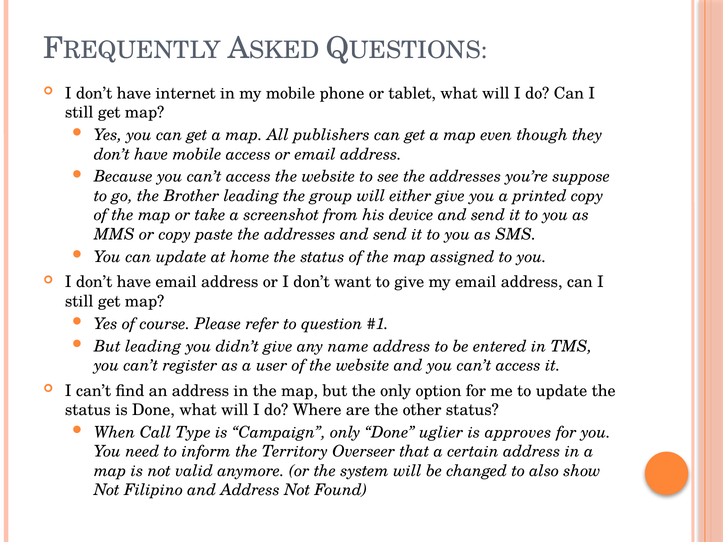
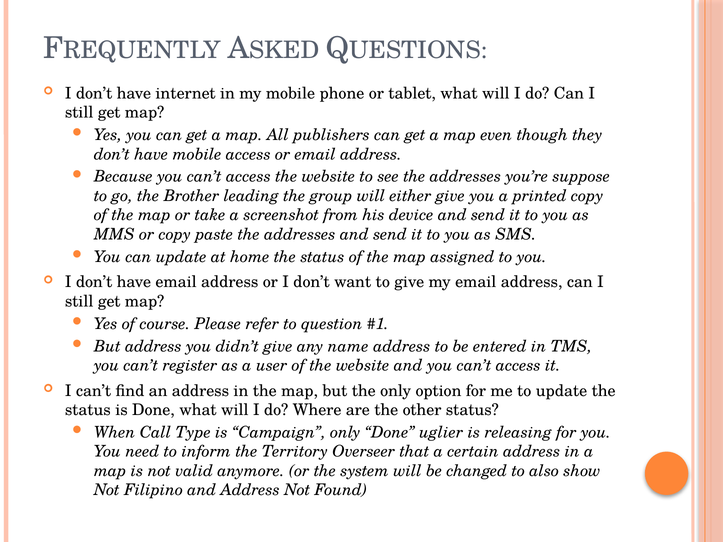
But leading: leading -> address (154, 346)
approves: approves -> releasing (518, 433)
